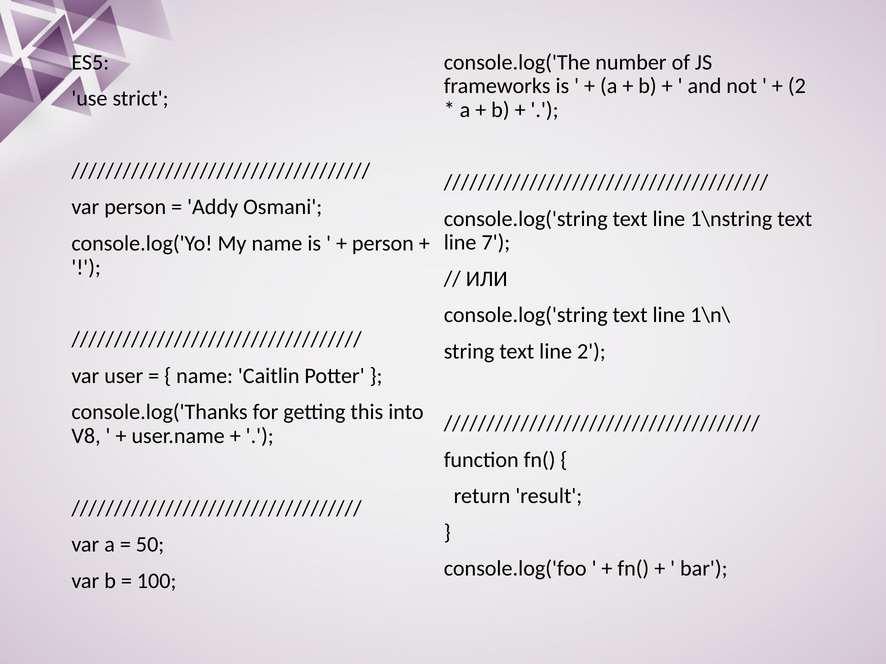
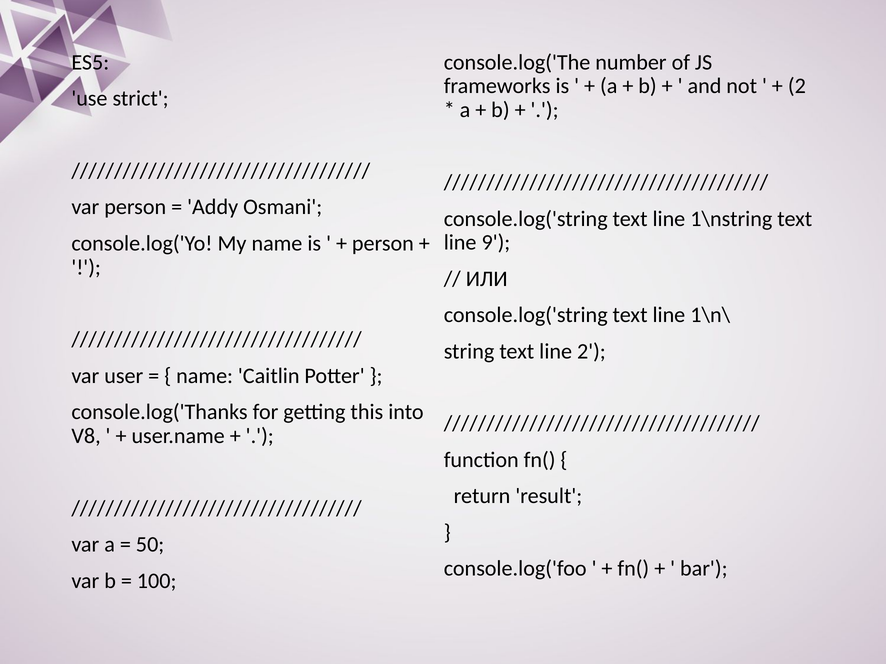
7: 7 -> 9 (496, 243)
